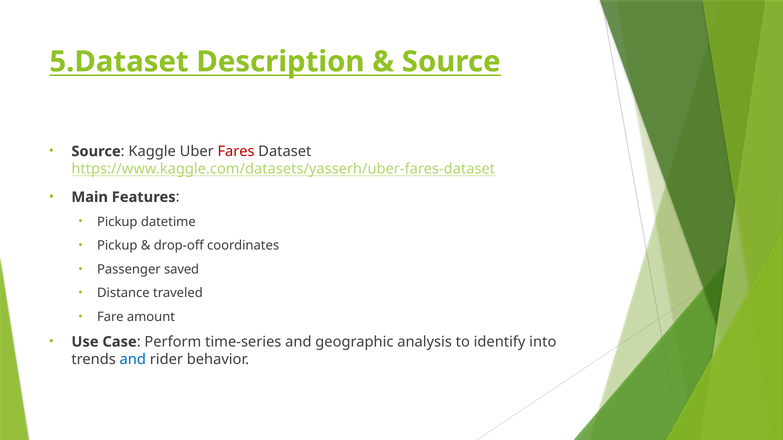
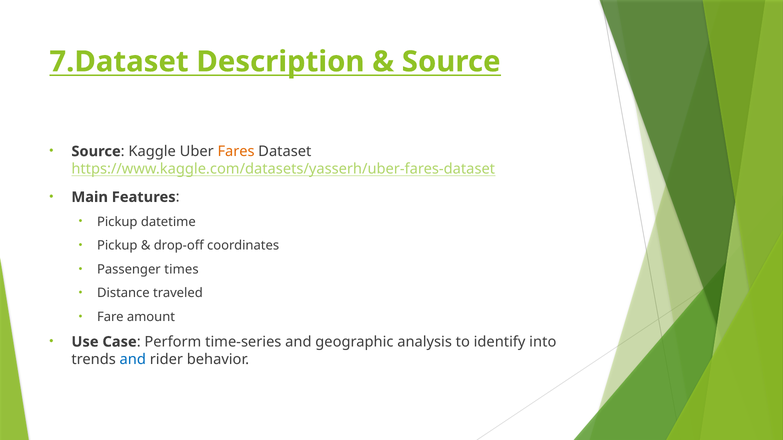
5.Dataset: 5.Dataset -> 7.Dataset (119, 62)
Fares colour: red -> orange (236, 152)
saved: saved -> times (181, 270)
